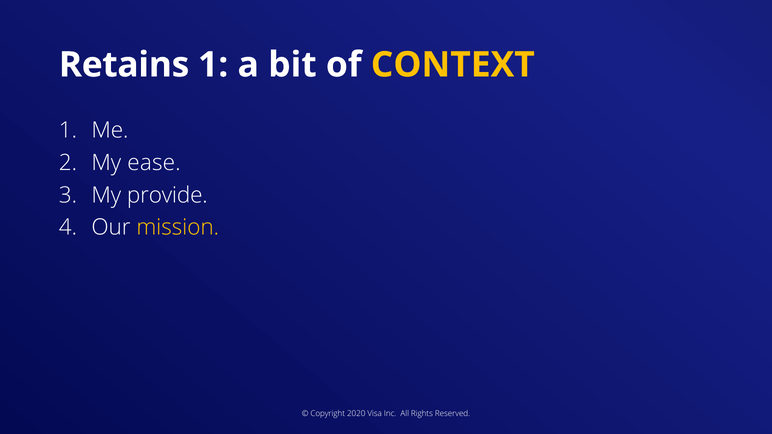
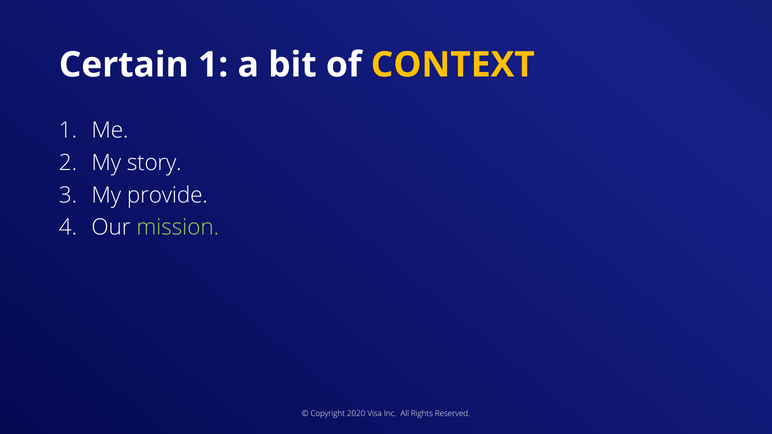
Retains: Retains -> Certain (124, 65)
ease: ease -> story (154, 163)
mission colour: yellow -> light green (178, 228)
